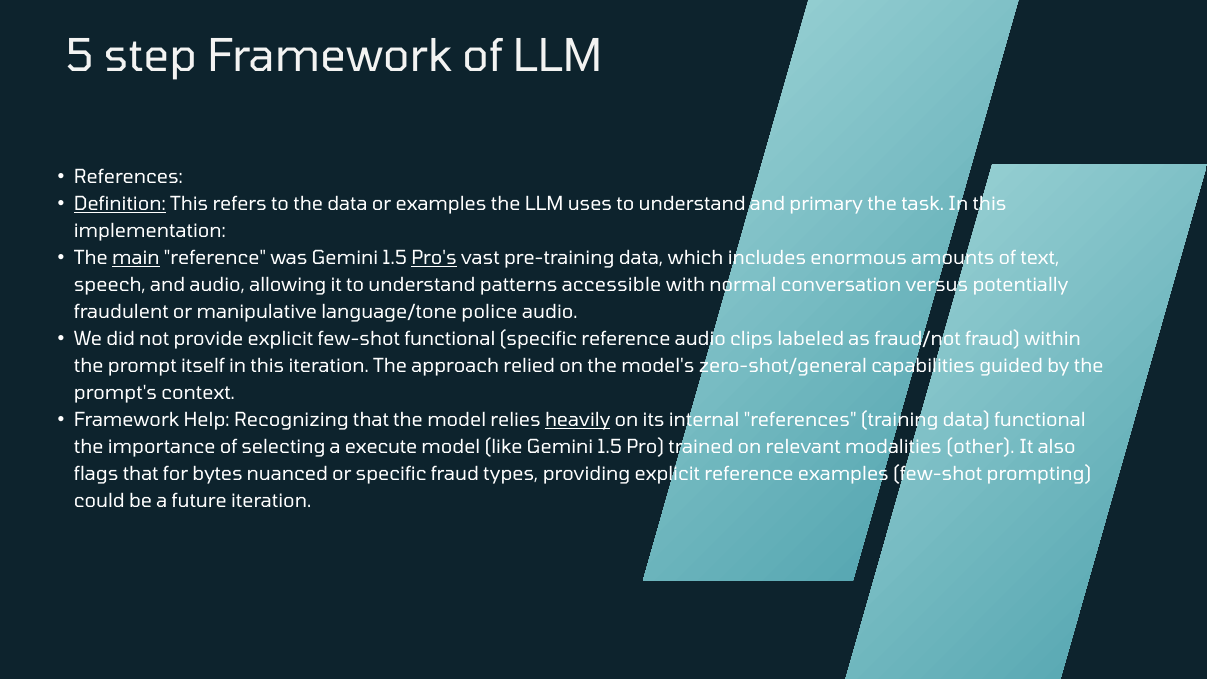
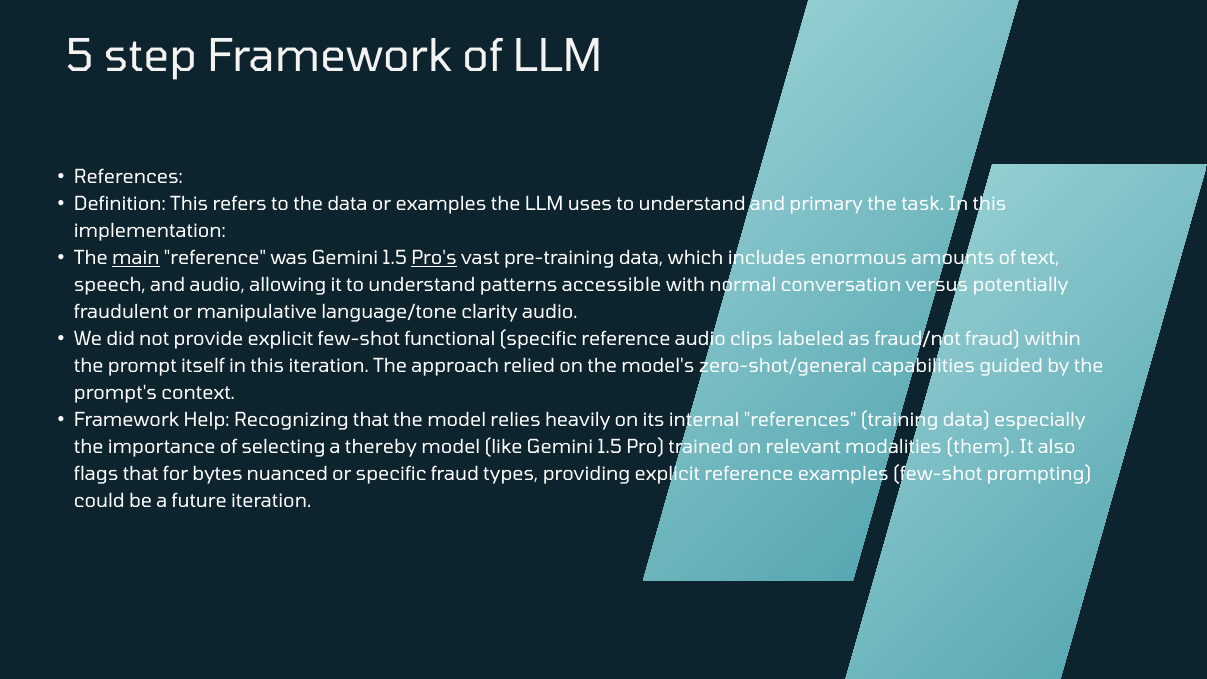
Definition underline: present -> none (120, 204)
police: police -> clarity (490, 312)
heavily underline: present -> none (578, 420)
data functional: functional -> especially (1040, 420)
execute: execute -> thereby (381, 447)
other: other -> them (981, 447)
